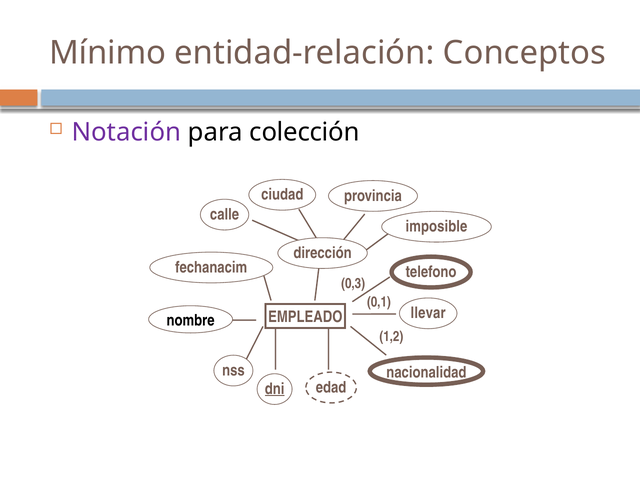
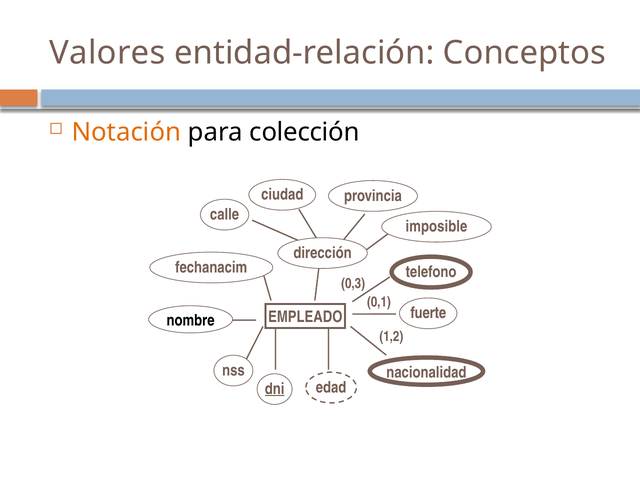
Mínimo: Mínimo -> Valores (107, 53)
Notación colour: purple -> orange (126, 132)
llevar: llevar -> fuerte (428, 313)
